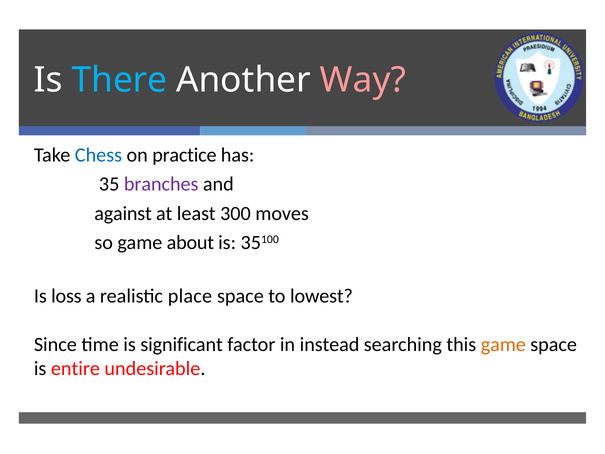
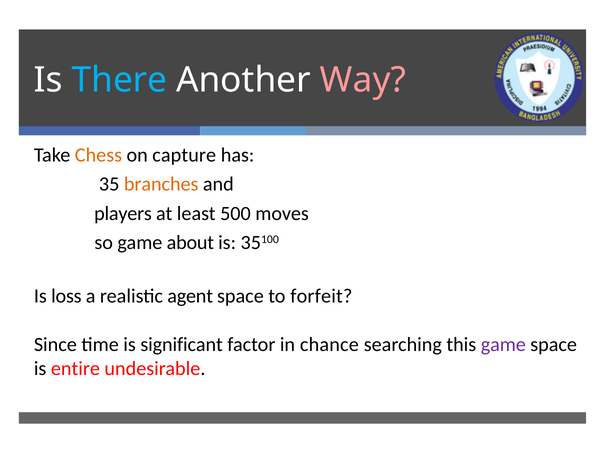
Chess colour: blue -> orange (98, 155)
practice: practice -> capture (184, 155)
branches colour: purple -> orange (161, 184)
against: against -> players (123, 213)
300: 300 -> 500 (235, 213)
place: place -> agent (190, 296)
lowest: lowest -> forfeit (321, 296)
instead: instead -> chance (329, 344)
game colour: orange -> purple (503, 344)
